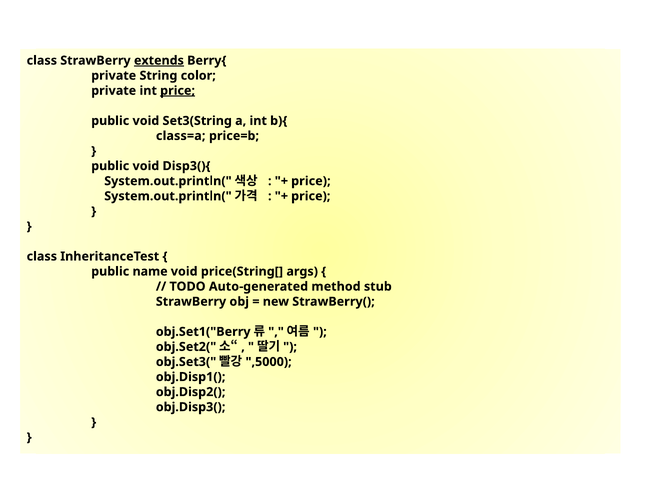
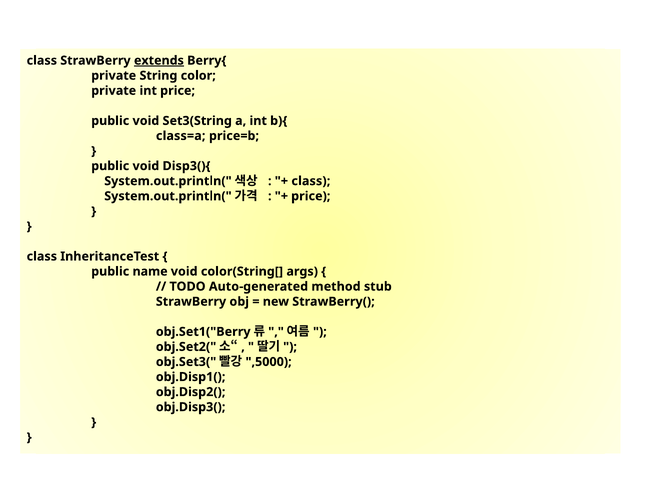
price underline: present -> none (178, 91)
price: price -> class (311, 181)
price(String[: price(String[ -> color(String[ (242, 272)
